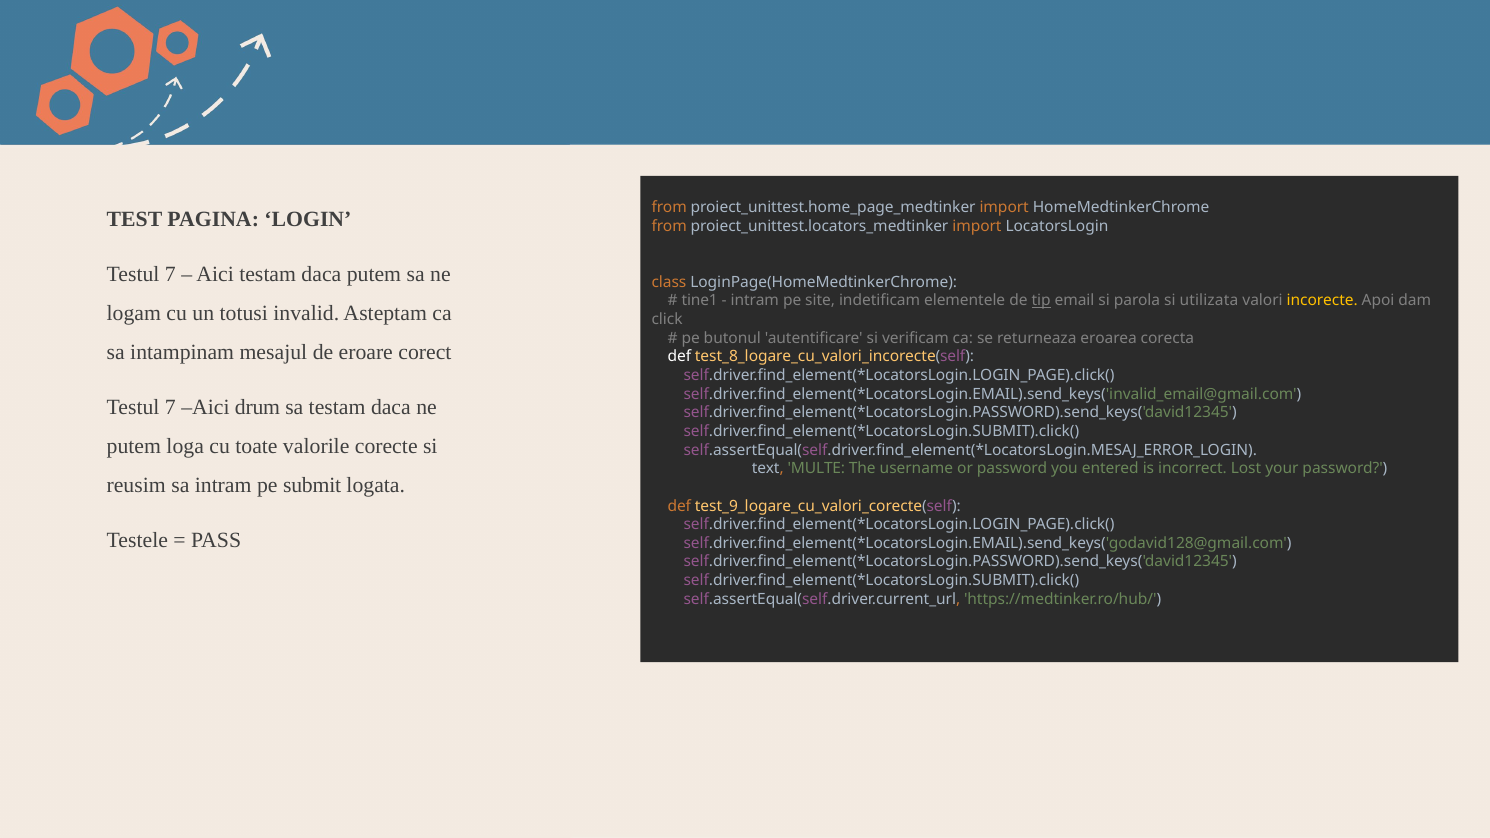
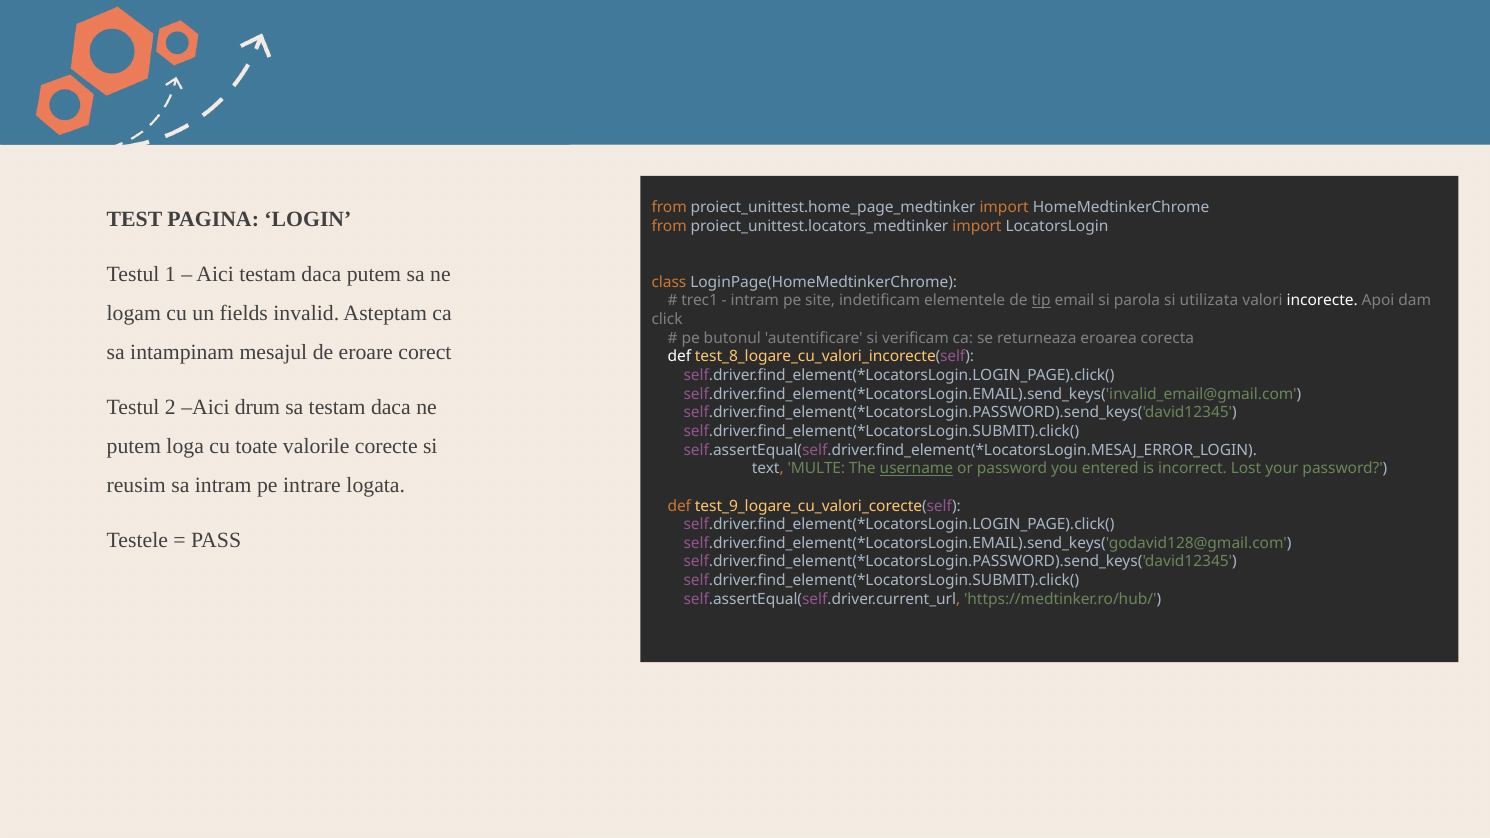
7: 7 -> 1 (170, 274)
tine1: tine1 -> trec1 (700, 301)
incorecte colour: yellow -> white (1322, 301)
totusi: totusi -> fields (244, 313)
7: 7 -> 2 (170, 407)
username underline: none -> present (916, 469)
submit: submit -> intrare (312, 485)
